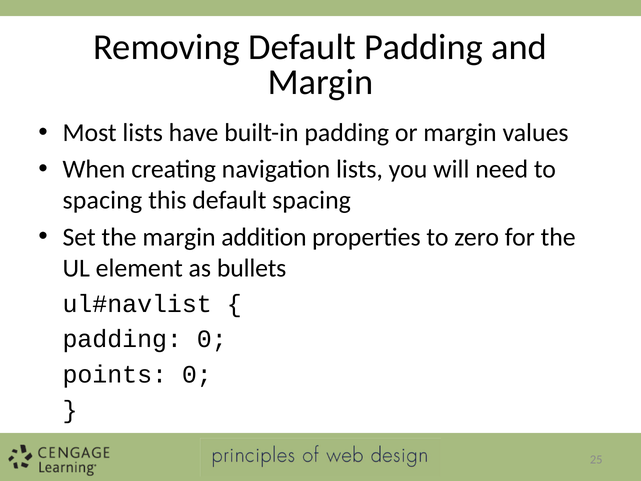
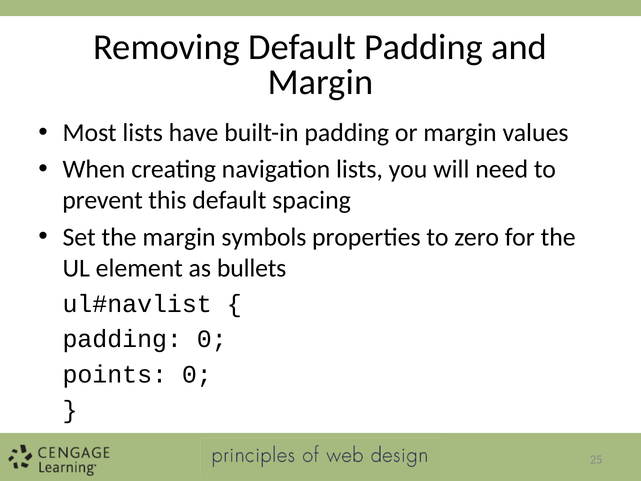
spacing: spacing -> prevent (103, 200)
addition: addition -> symbols (264, 237)
